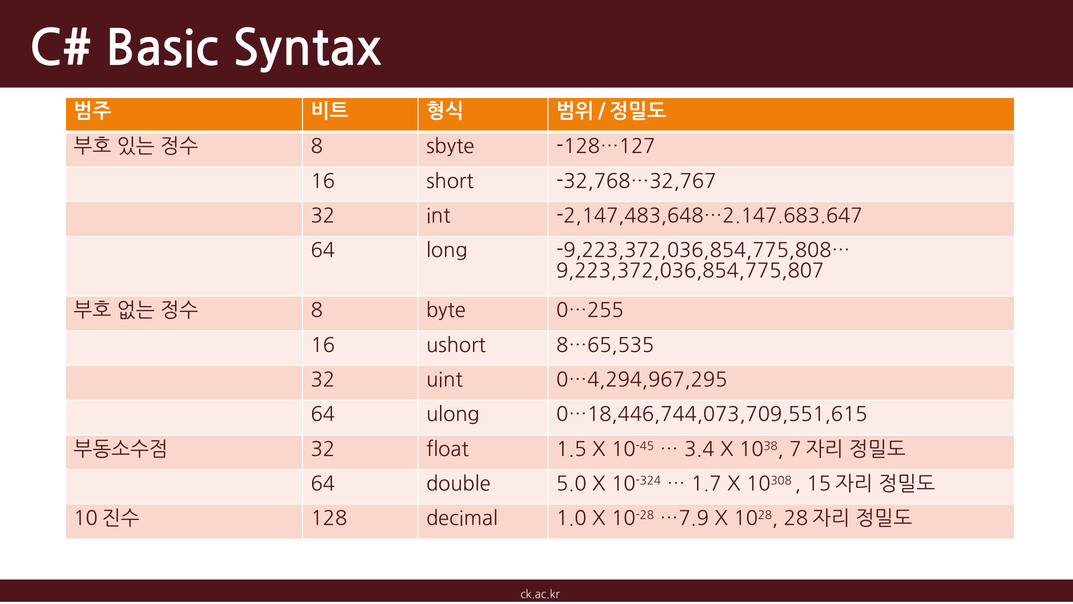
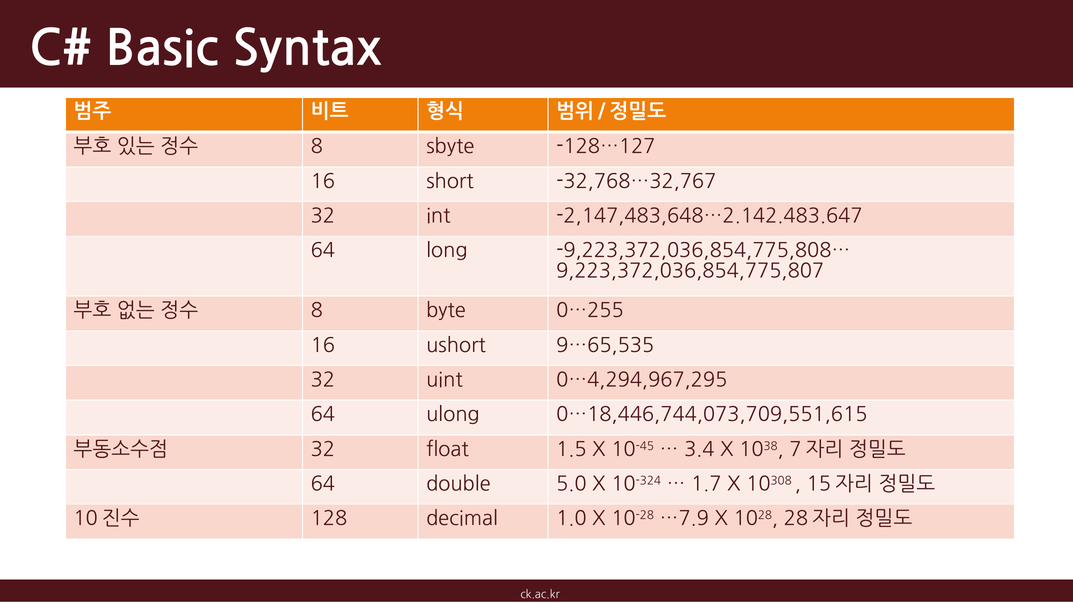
-2,147,483,648…2.147.683.647: -2,147,483,648…2.147.683.647 -> -2,147,483,648…2.142.483.647 (709, 216)
8…65,535: 8…65,535 -> 9…65,535 (605, 345)
